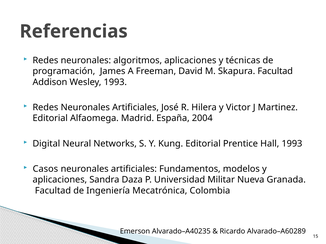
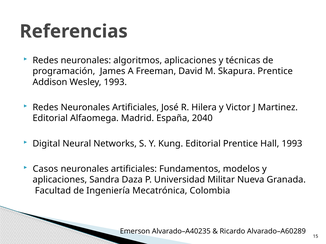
Skapura Facultad: Facultad -> Prentice (275, 71)
2004: 2004 -> 2040 (202, 118)
